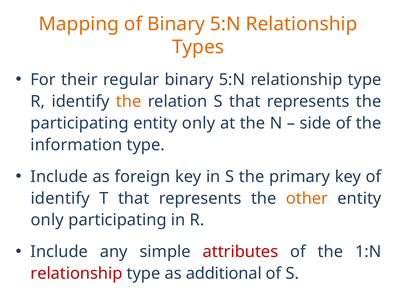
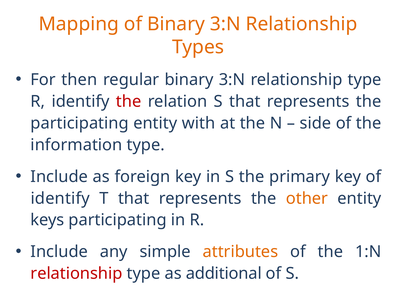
of Binary 5:N: 5:N -> 3:N (225, 24)
their: their -> then (79, 80)
regular binary 5:N: 5:N -> 3:N (232, 80)
the colour: orange -> red (129, 102)
participating entity only: only -> with (199, 123)
only: only -> keys (47, 220)
attributes colour: red -> orange (240, 252)
